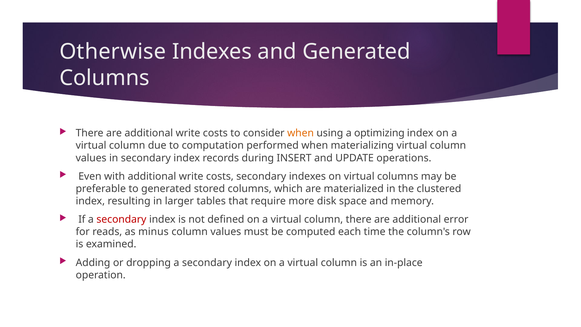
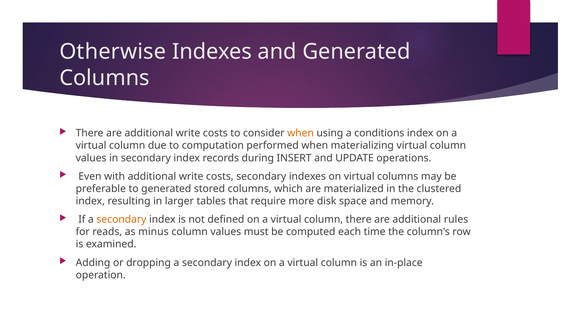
optimizing: optimizing -> conditions (379, 133)
secondary colour: red -> orange (121, 219)
error: error -> rules (456, 219)
